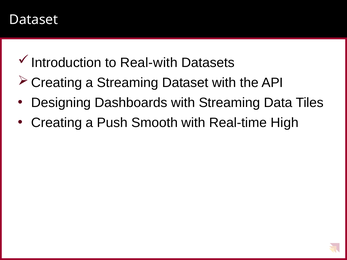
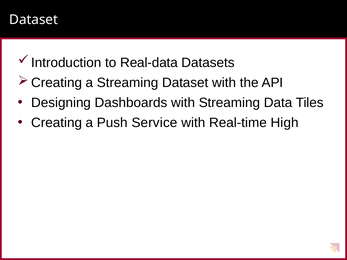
Real-with: Real-with -> Real-data (149, 63)
Smooth: Smooth -> Service (154, 123)
